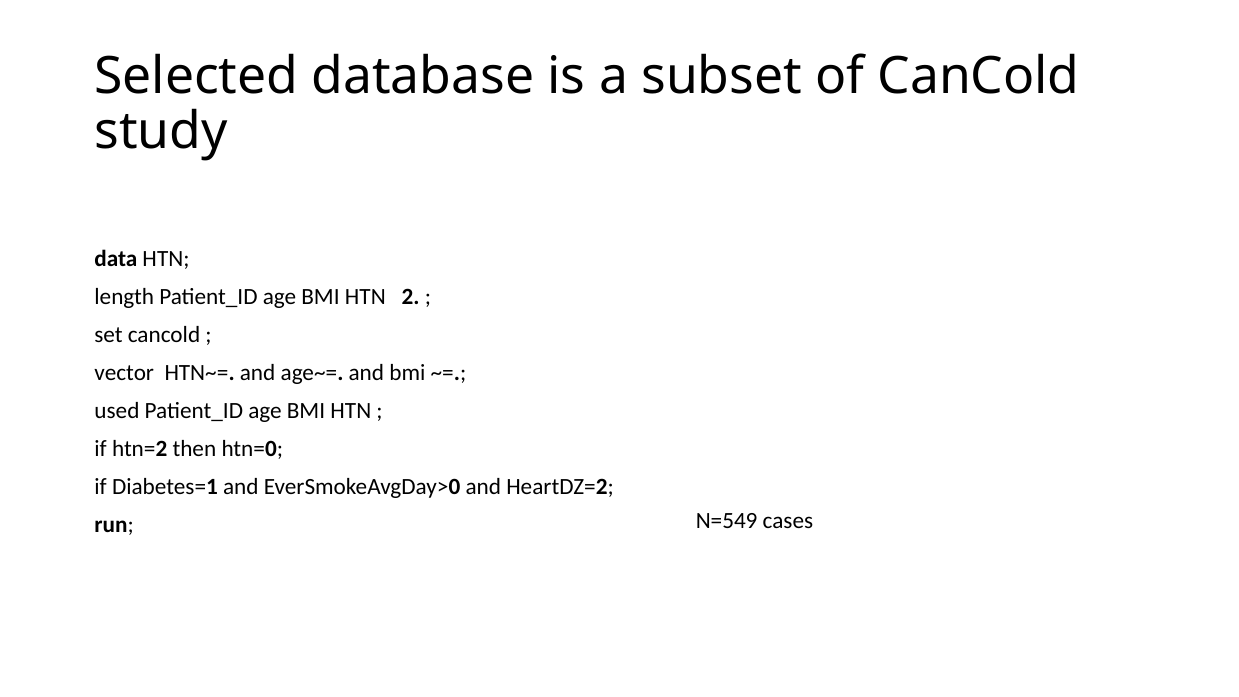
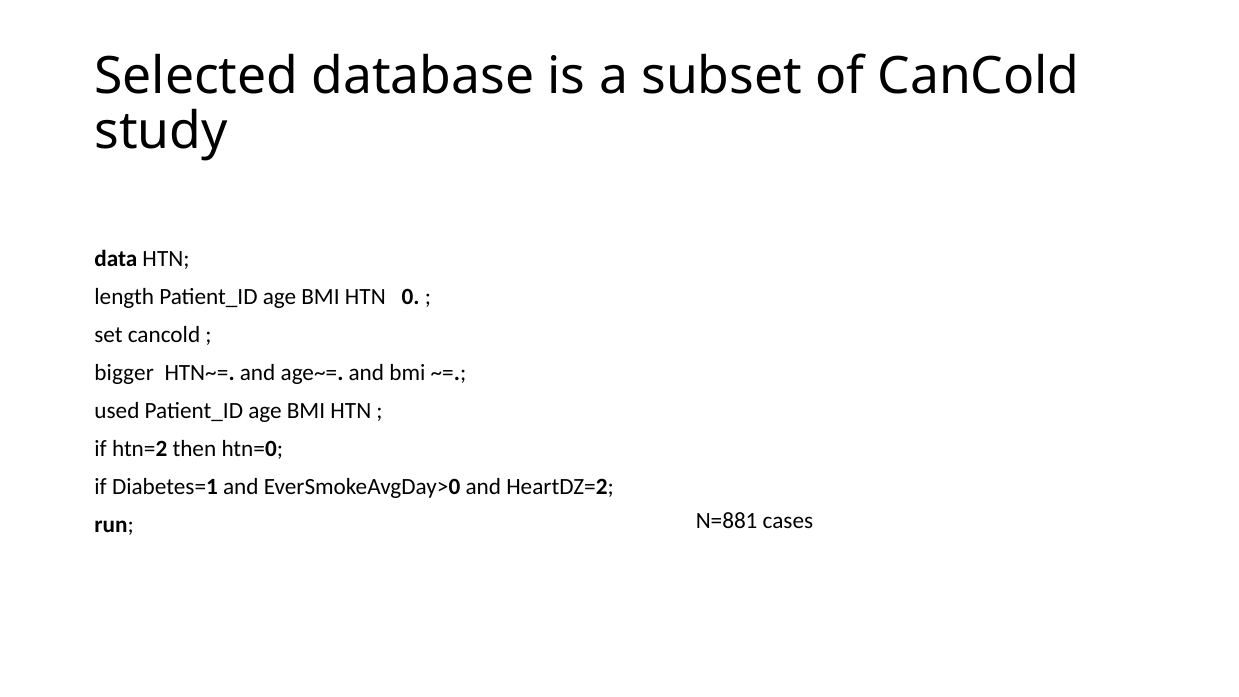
2: 2 -> 0 (411, 297)
vector: vector -> bigger (124, 373)
N=549: N=549 -> N=881 (727, 521)
